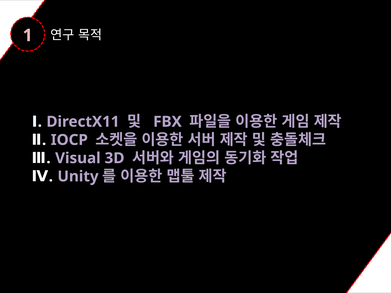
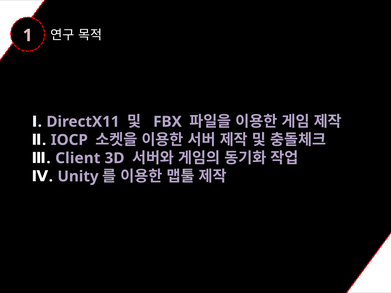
Visual: Visual -> Client (78, 158)
